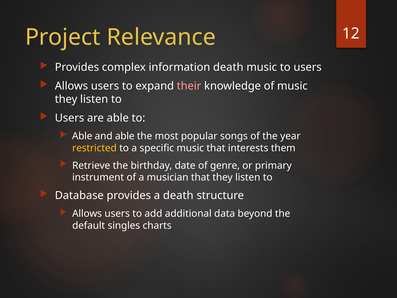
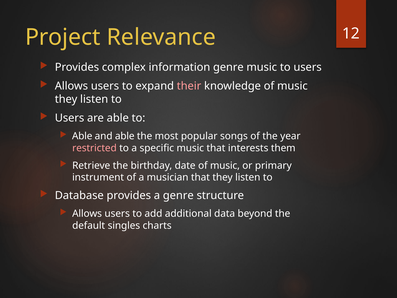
information death: death -> genre (228, 67)
restricted colour: yellow -> pink (94, 148)
date of genre: genre -> music (225, 165)
a death: death -> genre (178, 195)
